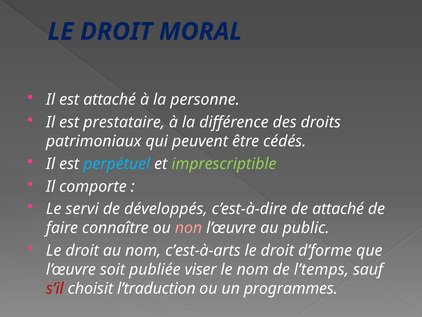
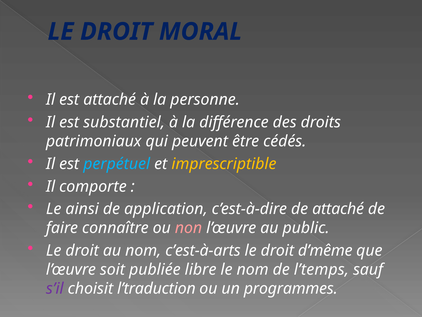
prestataire: prestataire -> substantiel (124, 122)
imprescriptible colour: light green -> yellow (224, 164)
servi: servi -> ainsi (82, 209)
développés: développés -> application (166, 209)
d’forme: d’forme -> d’même (325, 250)
viser: viser -> libre (201, 269)
s’il colour: red -> purple (55, 288)
